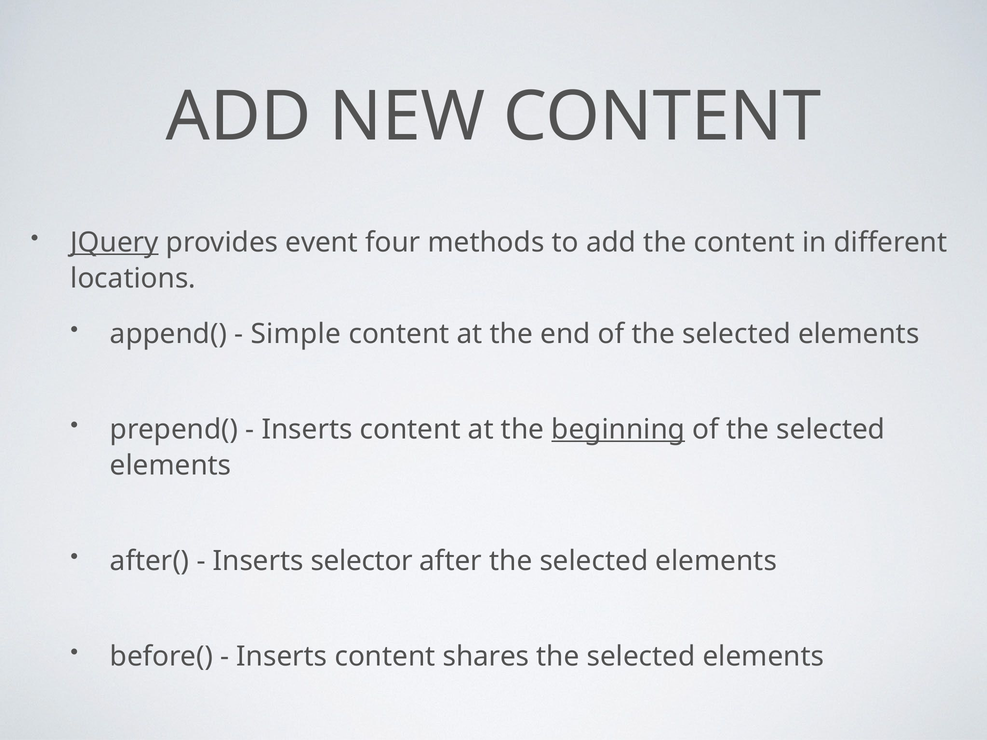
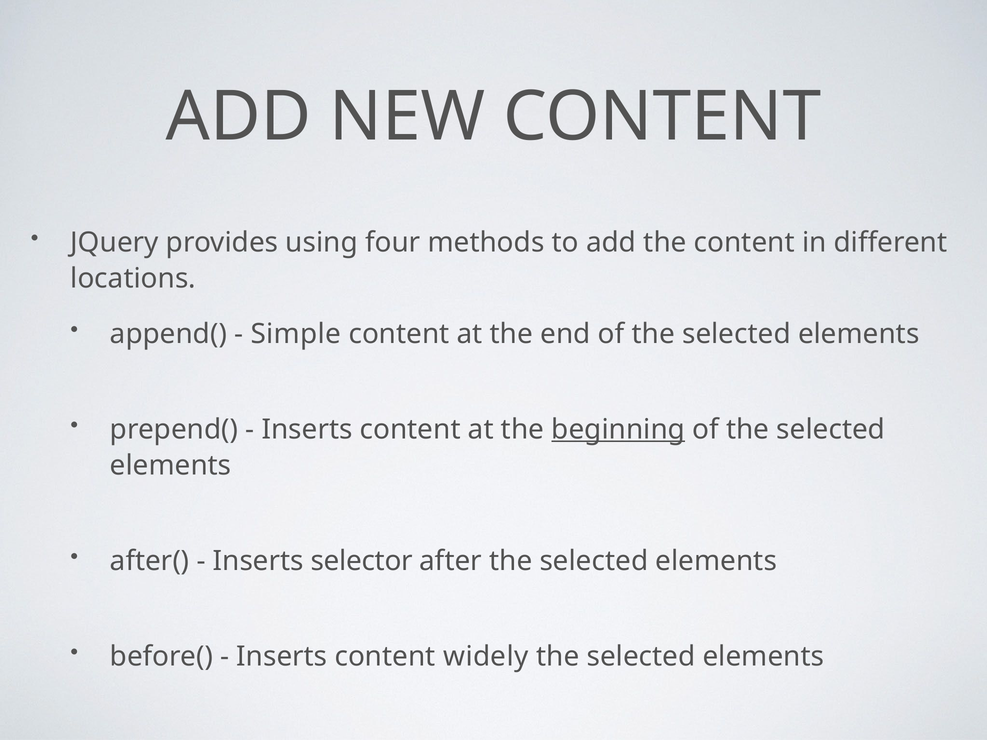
JQuery underline: present -> none (115, 242)
event: event -> using (322, 242)
shares: shares -> widely (486, 657)
